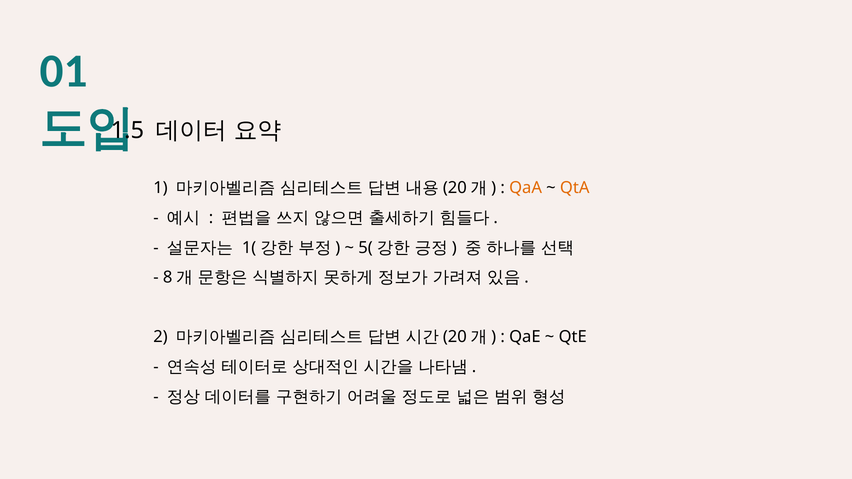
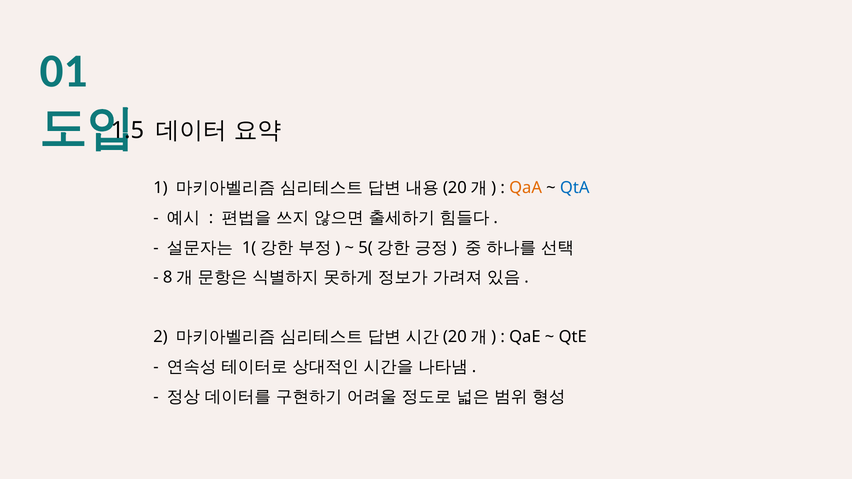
QtA colour: orange -> blue (575, 188)
